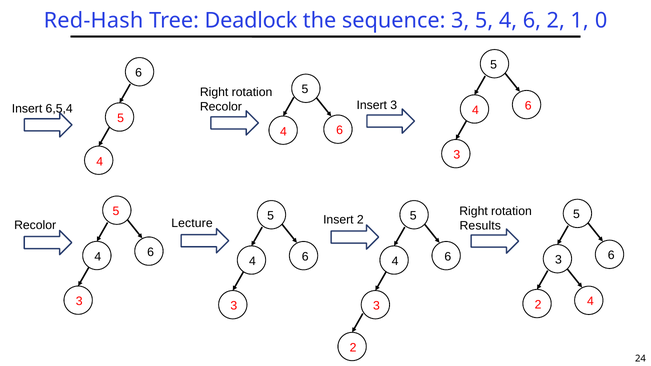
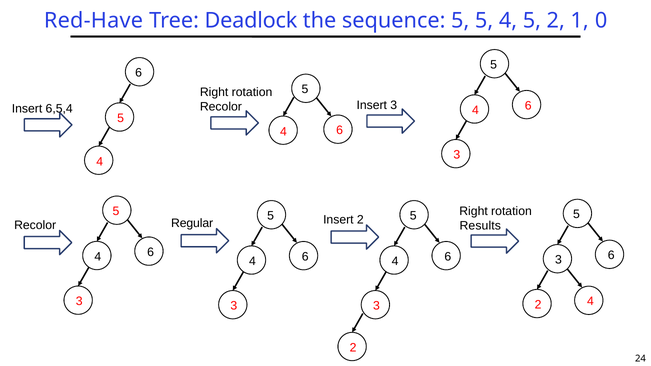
Red-Hash: Red-Hash -> Red-Have (93, 21)
sequence 3: 3 -> 5 (460, 21)
6: 6 -> 5 (532, 21)
Lecture: Lecture -> Regular (192, 224)
